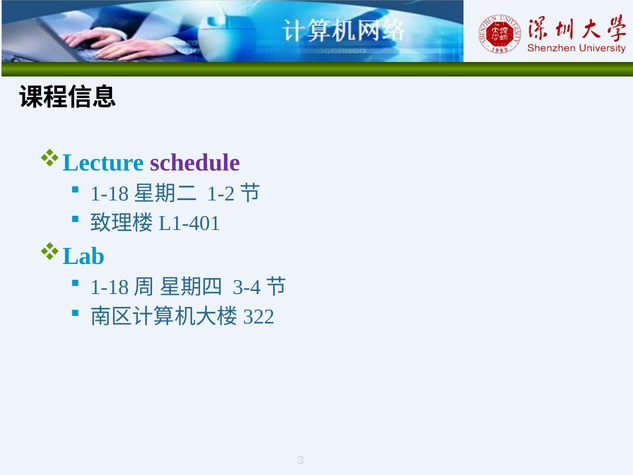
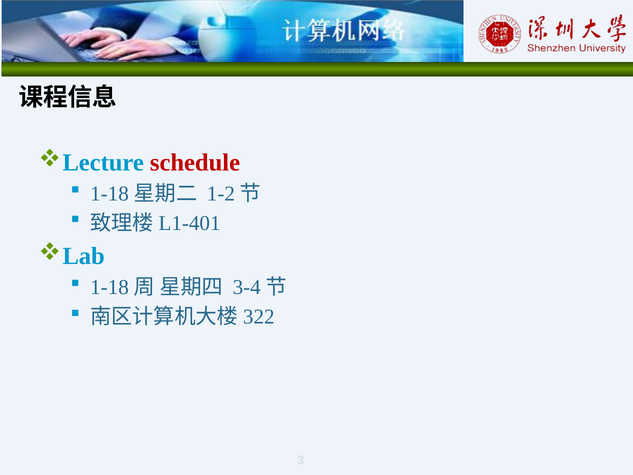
schedule colour: purple -> red (195, 162)
